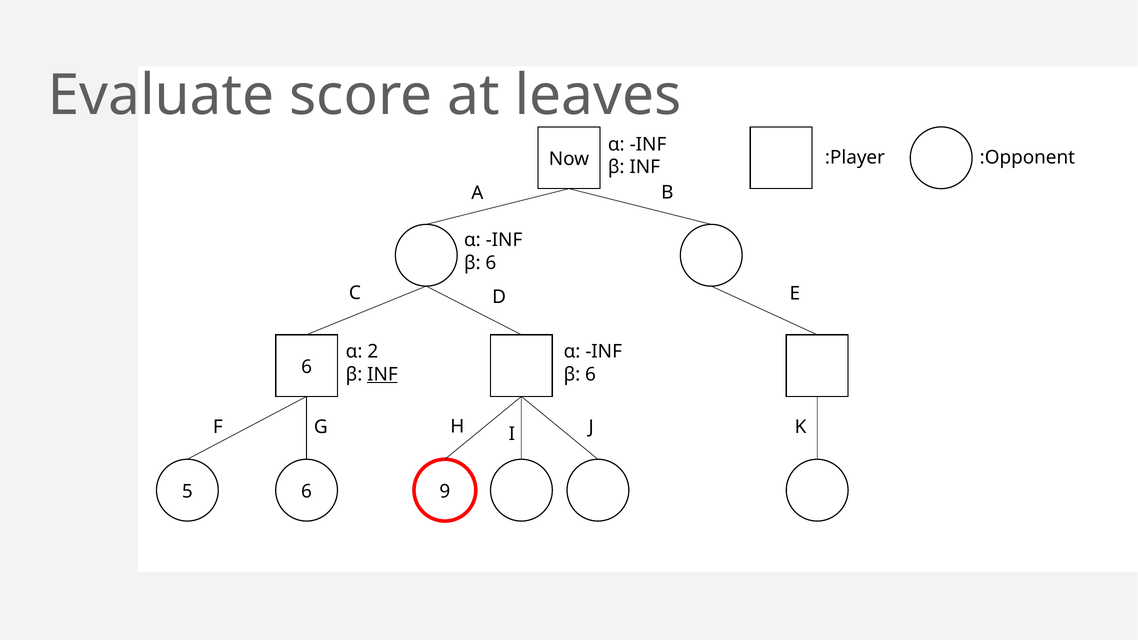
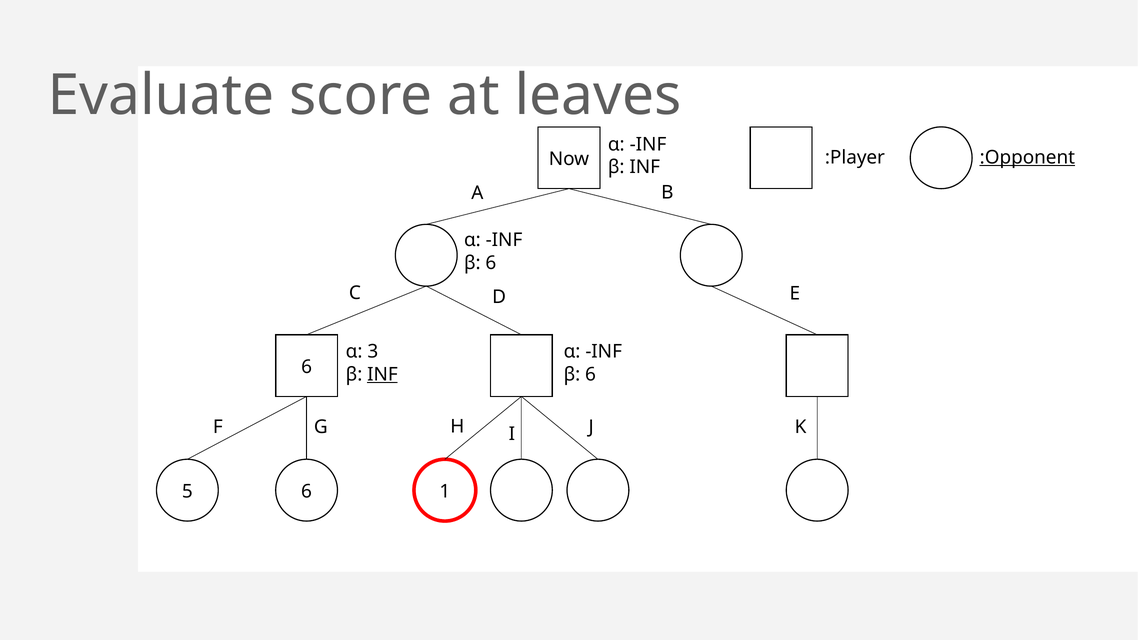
:Opponent underline: none -> present (1027, 157)
2: 2 -> 3 (373, 352)
9: 9 -> 1 (445, 492)
